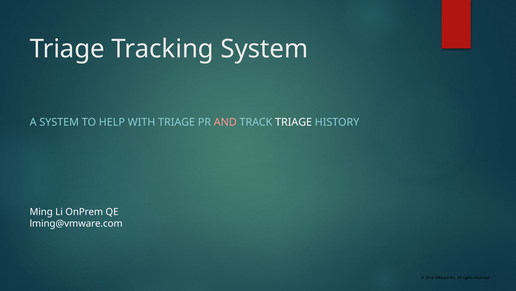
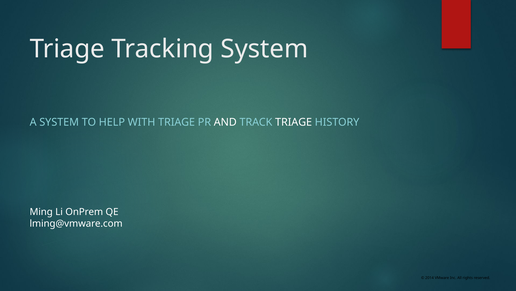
AND colour: pink -> white (225, 122)
